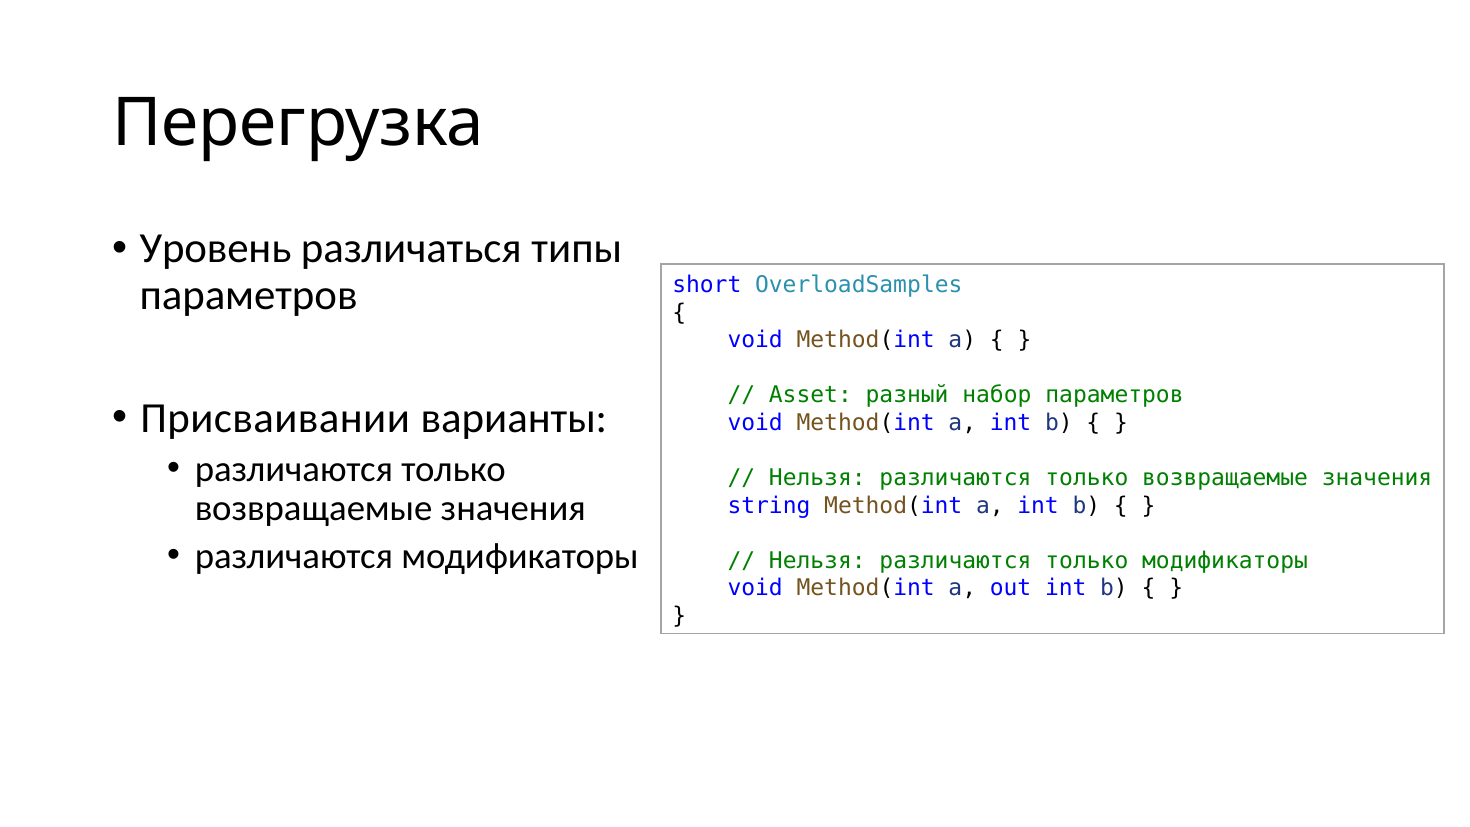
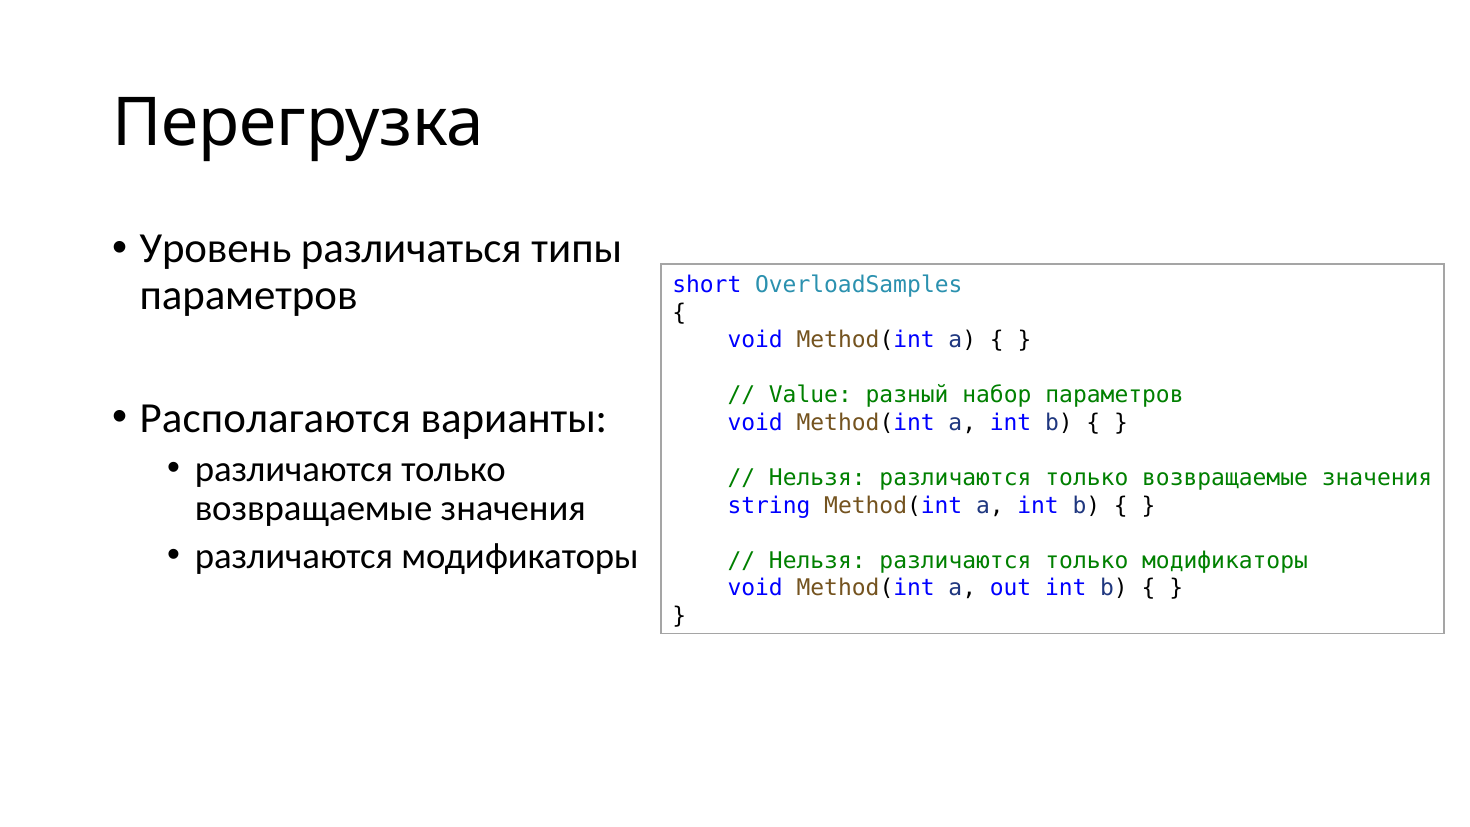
Asset: Asset -> Value (810, 395)
Присваивании: Присваивании -> Располагаются (275, 418)
